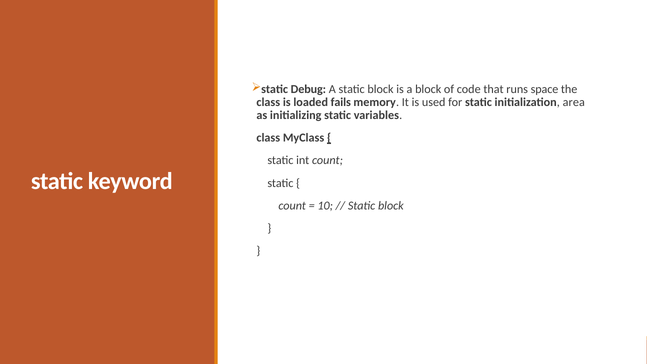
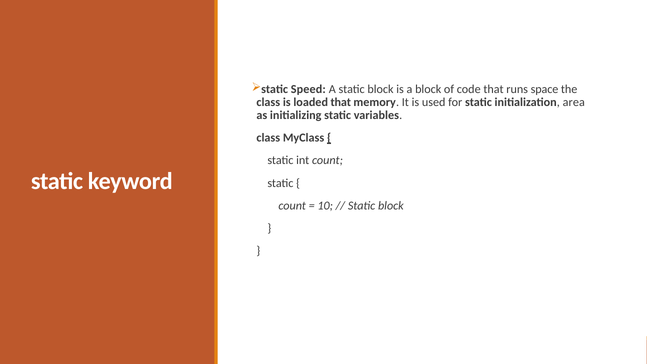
Debug: Debug -> Speed (308, 89)
loaded fails: fails -> that (341, 102)
